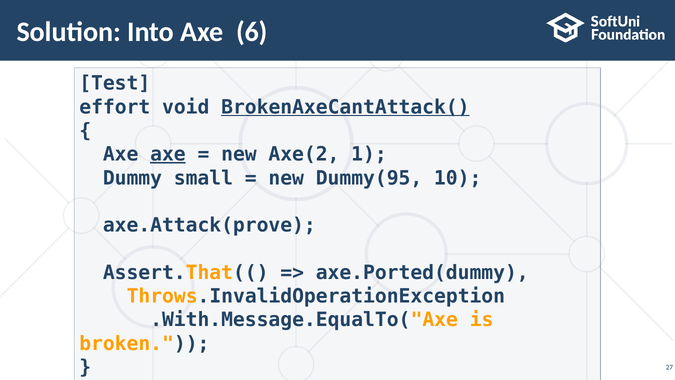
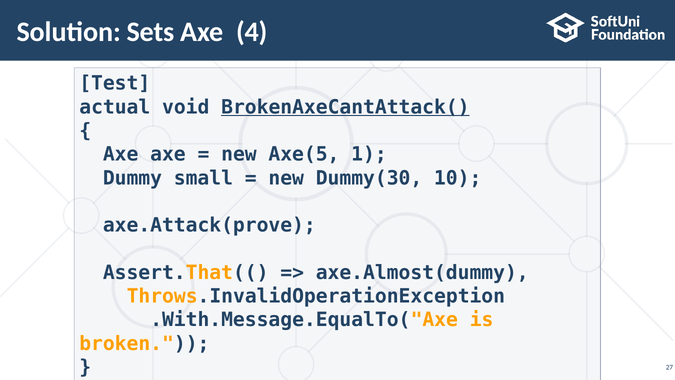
Into: Into -> Sets (151, 32)
6: 6 -> 4 (252, 32)
effort: effort -> actual (115, 107)
axe underline: present -> none (168, 154)
Axe(2: Axe(2 -> Axe(5 (304, 154)
Dummy(95: Dummy(95 -> Dummy(30 (369, 178)
axe.Ported(dummy: axe.Ported(dummy -> axe.Almost(dummy (422, 272)
